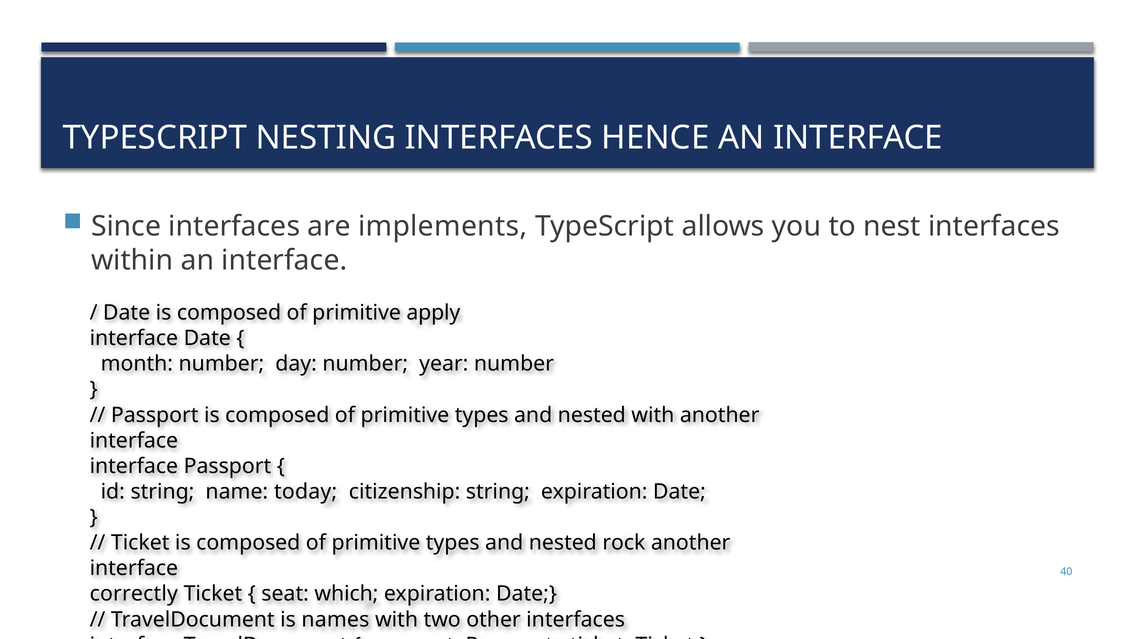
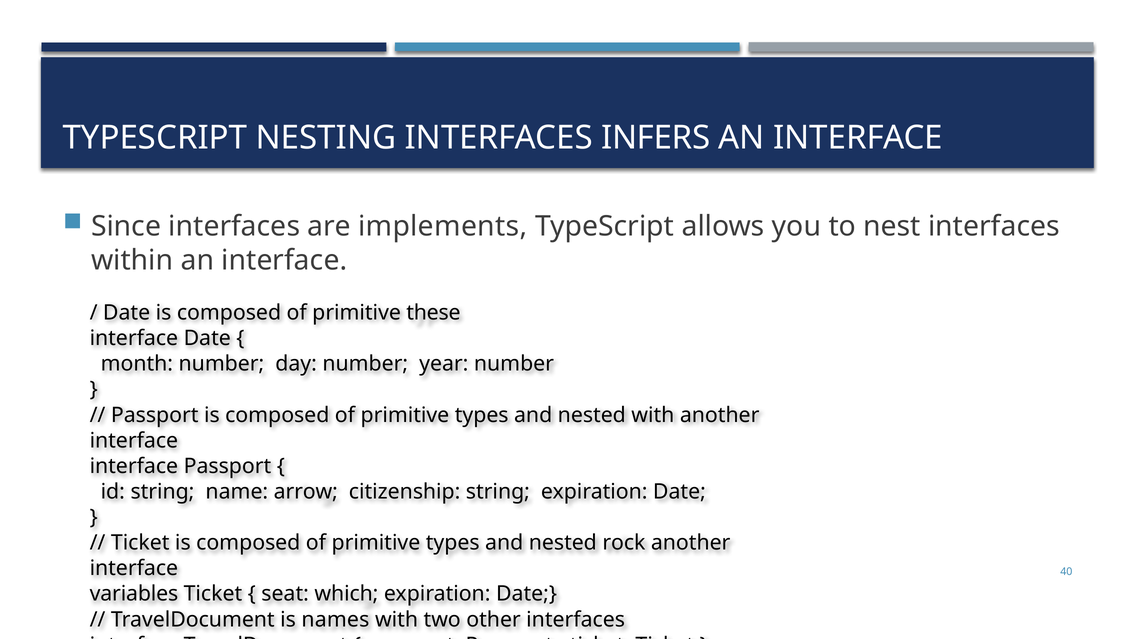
HENCE: HENCE -> INFERS (656, 138)
apply: apply -> these (433, 312)
today: today -> arrow (306, 491)
correctly: correctly -> variables (134, 593)
